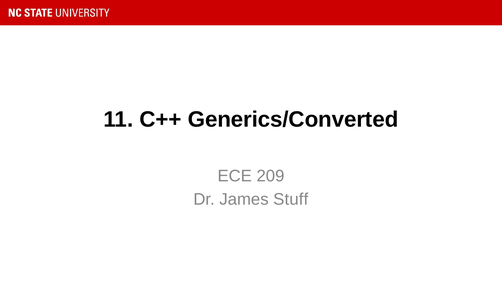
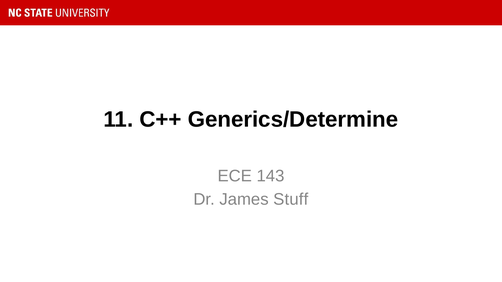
Generics/Converted: Generics/Converted -> Generics/Determine (293, 120)
209: 209 -> 143 (270, 176)
